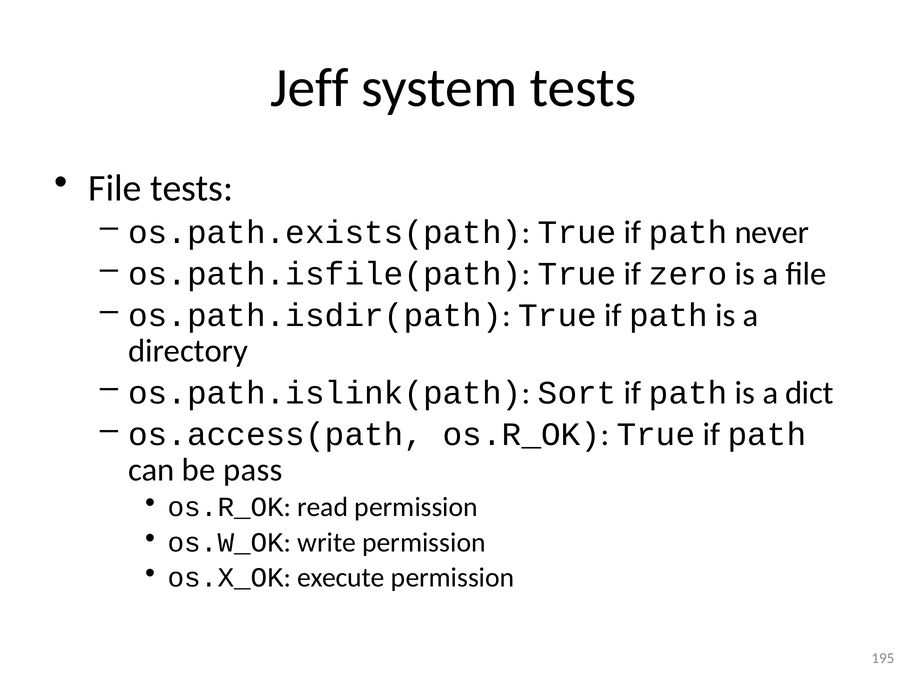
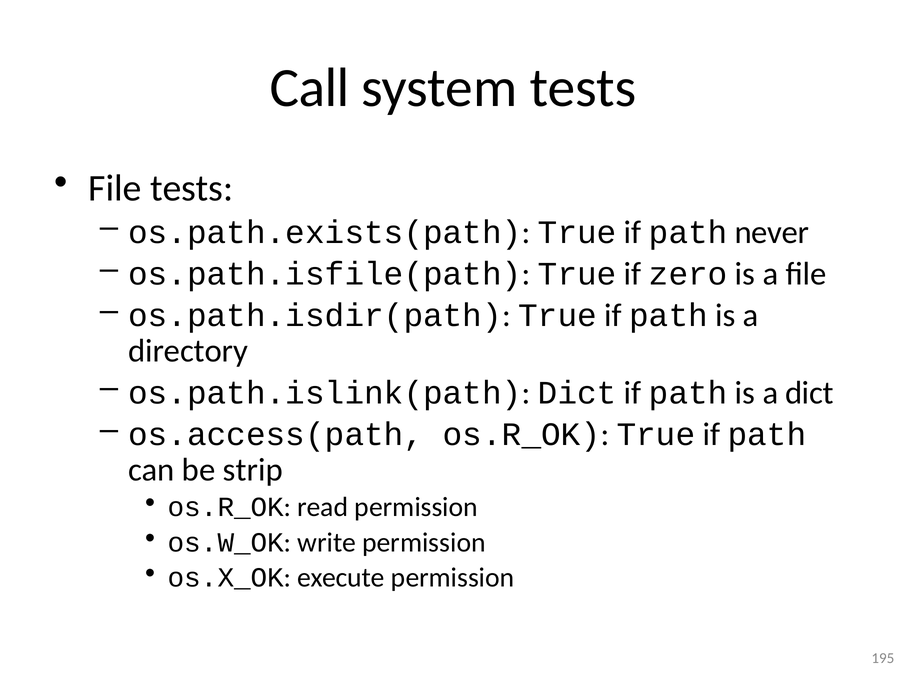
Jeff: Jeff -> Call (310, 88)
os.path.islink(path Sort: Sort -> Dict (577, 393)
pass: pass -> strip (253, 470)
